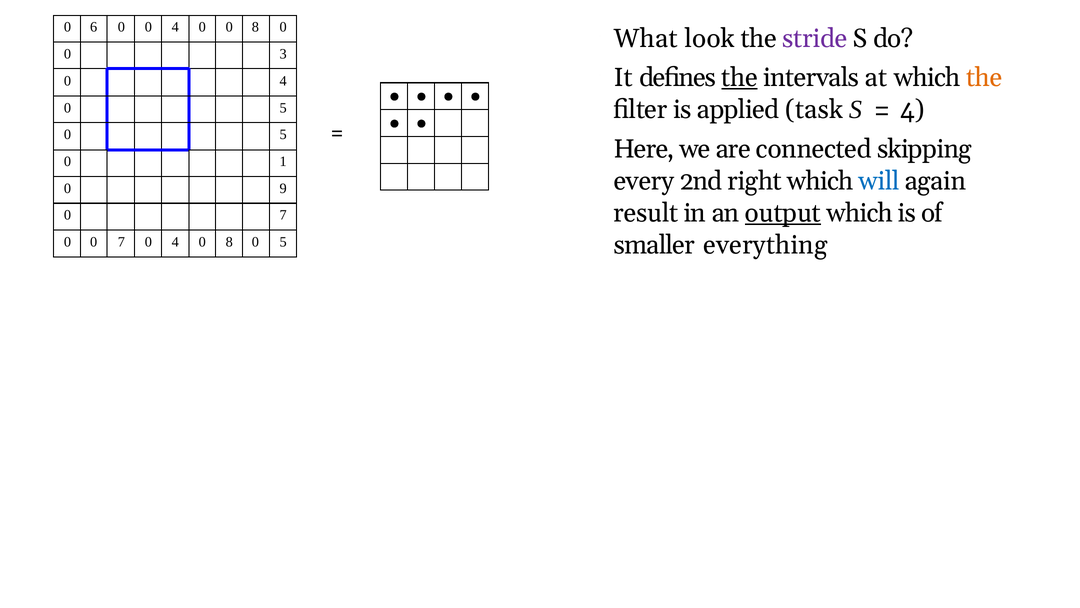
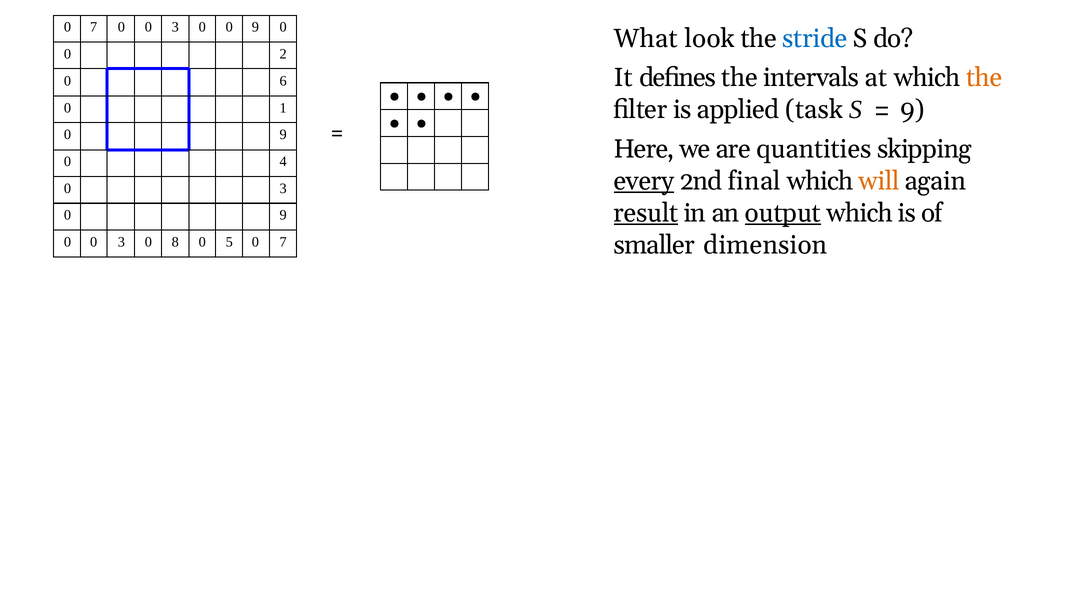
6: 6 -> 7 (94, 27)
4: 4 -> 3 (175, 27)
0 0 8: 8 -> 9 (255, 27)
stride colour: purple -> blue (815, 39)
3: 3 -> 2 (283, 54)
the underline: present -> none (739, 78)
4: 4 -> 6 (283, 81)
5: 5 -> 1 (283, 108)
4: 4 -> 9 (913, 110)
5: 5 -> 9 (283, 135)
connected: connected -> quantities (814, 149)
1: 1 -> 4 (283, 161)
every underline: none -> present (644, 181)
right: right -> final (754, 181)
will colour: blue -> orange (879, 181)
9: 9 -> 3 (283, 188)
result underline: none -> present (646, 213)
7: 7 -> 9 (283, 215)
7: 7 -> 3 (121, 242)
4: 4 -> 8 (175, 242)
8: 8 -> 5 (229, 242)
5: 5 -> 7 (283, 242)
everything: everything -> dimension (765, 245)
